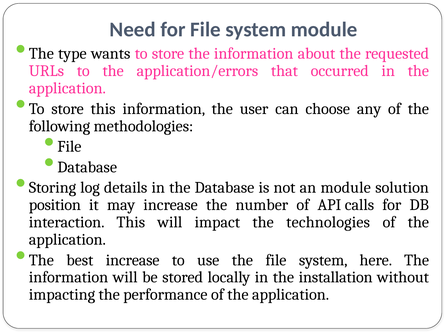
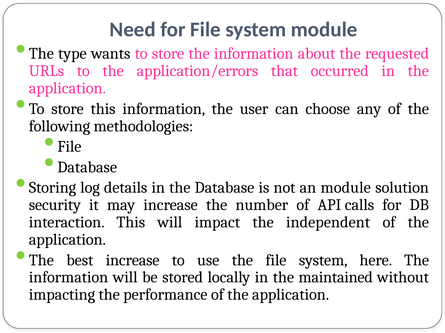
position: position -> security (55, 205)
technologies: technologies -> independent (328, 223)
installation: installation -> maintained (336, 278)
